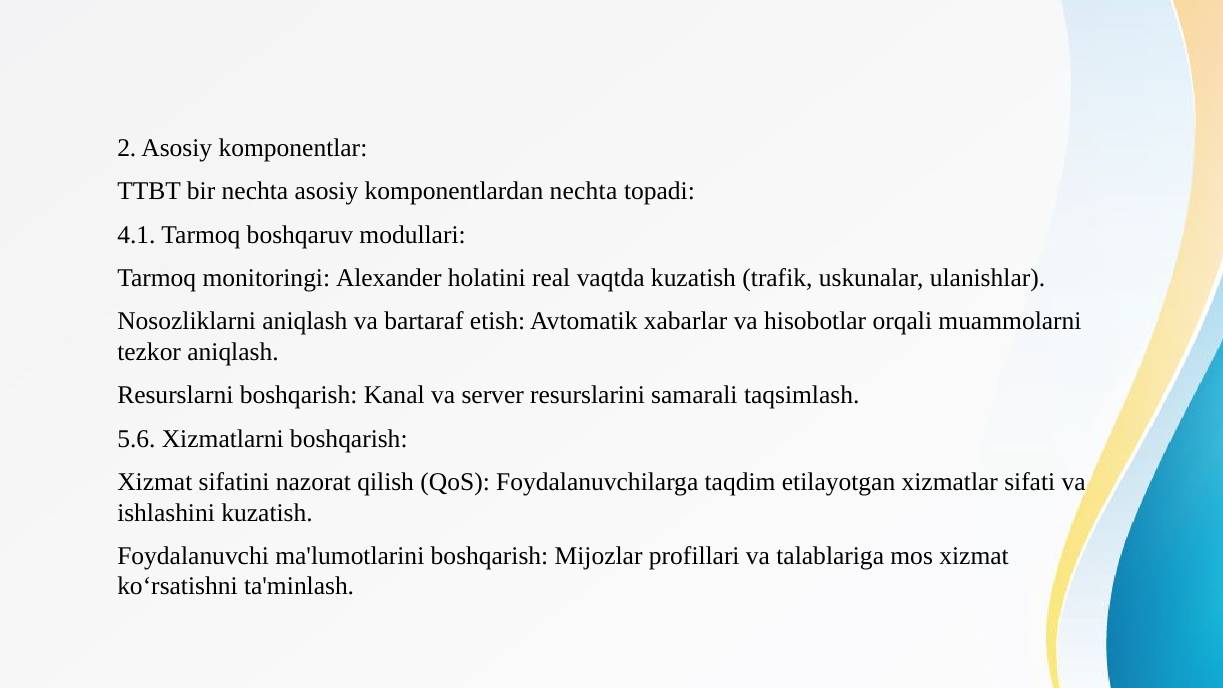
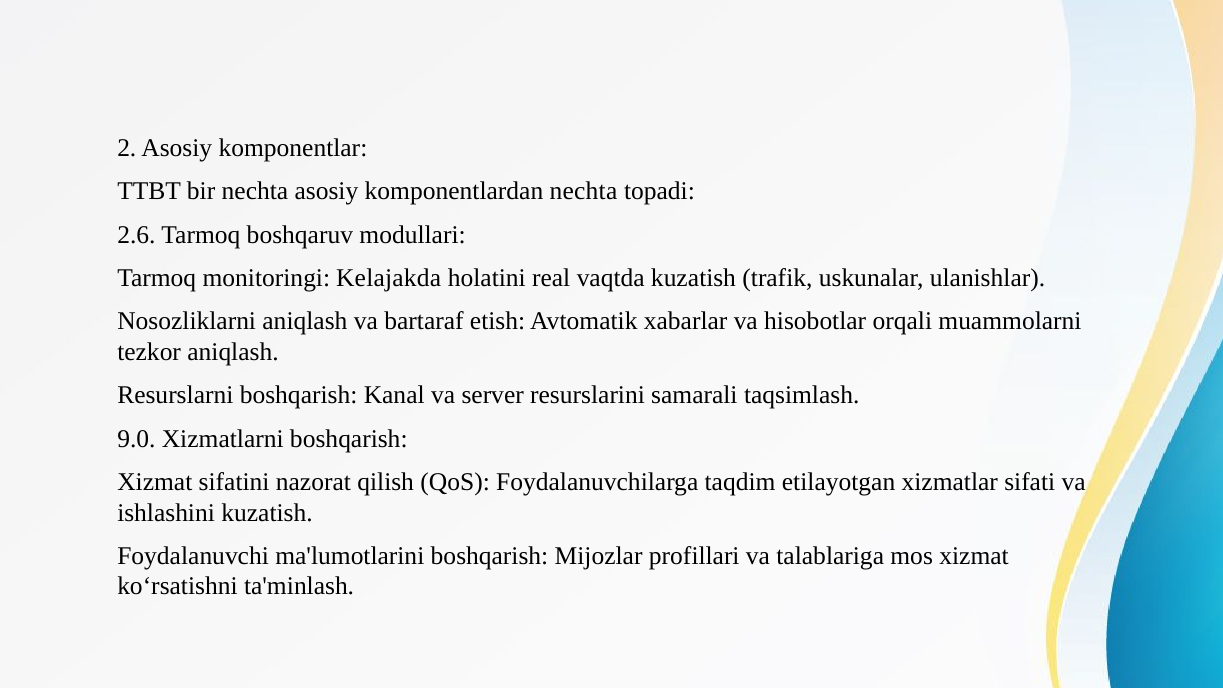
4.1: 4.1 -> 2.6 (136, 235)
Alexander: Alexander -> Kelajakda (389, 278)
5.6: 5.6 -> 9.0 (136, 439)
